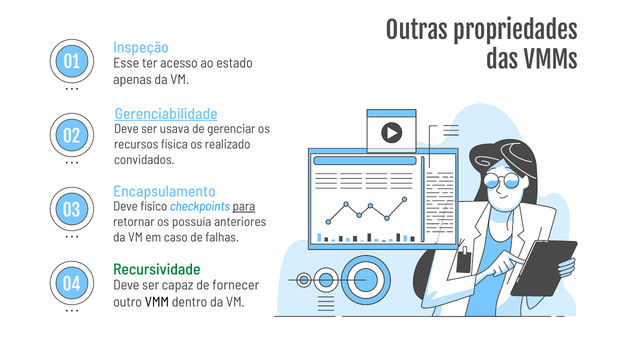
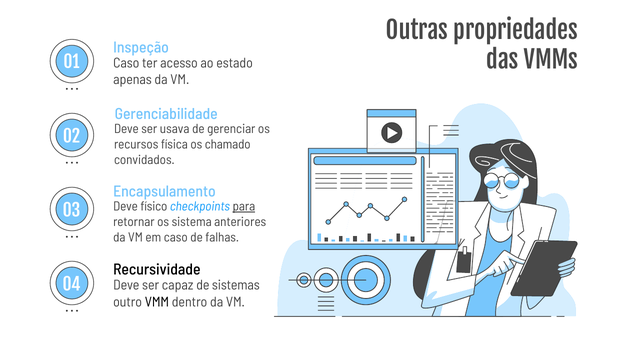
Esse: Esse -> Caso (126, 63)
Gerenciabilidade underline: present -> none (166, 114)
realizado: realizado -> chamado (228, 144)
possuía: possuía -> sistema (192, 222)
Recursividade colour: green -> black (157, 270)
fornecer: fornecer -> sistemas (236, 285)
